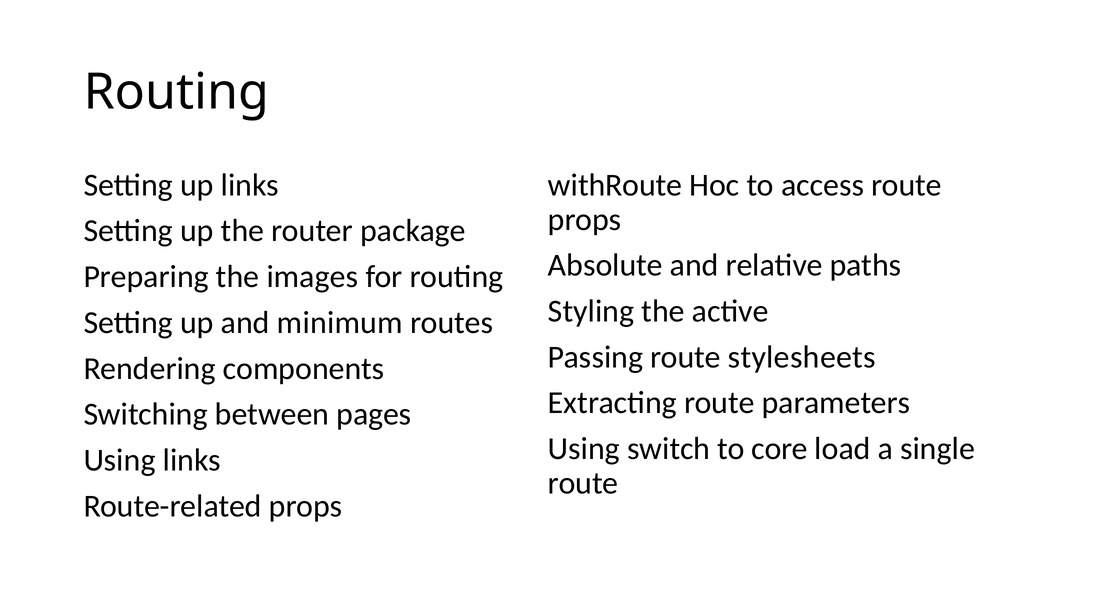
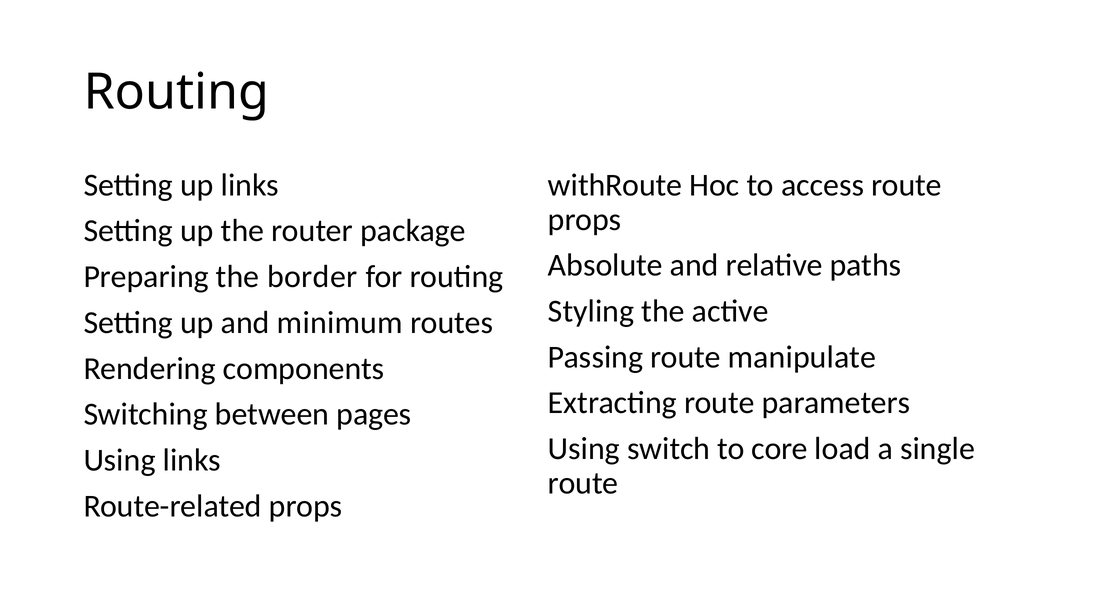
images: images -> border (312, 277)
stylesheets: stylesheets -> manipulate (802, 357)
